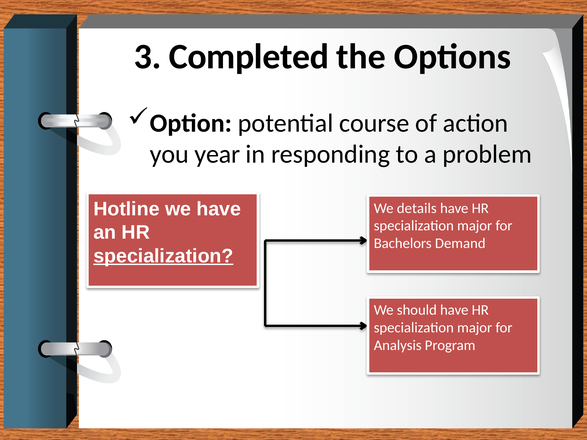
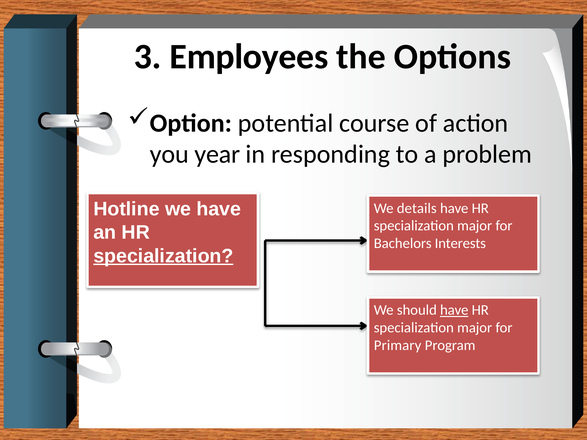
Completed: Completed -> Employees (249, 57)
Demand: Demand -> Interests (460, 244)
have underline: none -> present (454, 310)
Analysis: Analysis -> Primary (398, 346)
